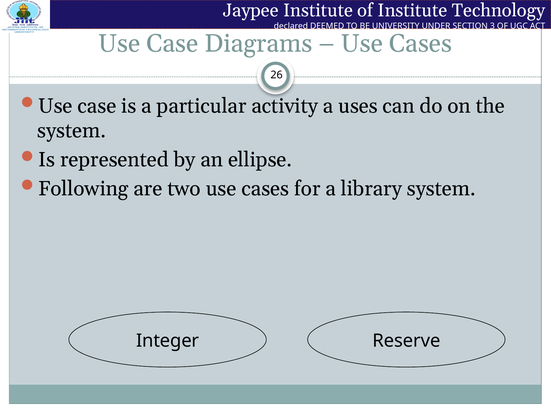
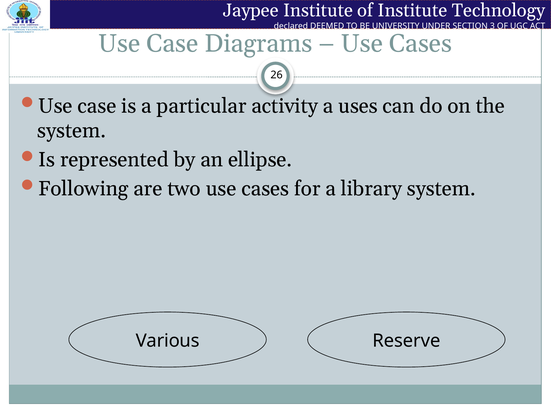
Integer: Integer -> Various (168, 341)
